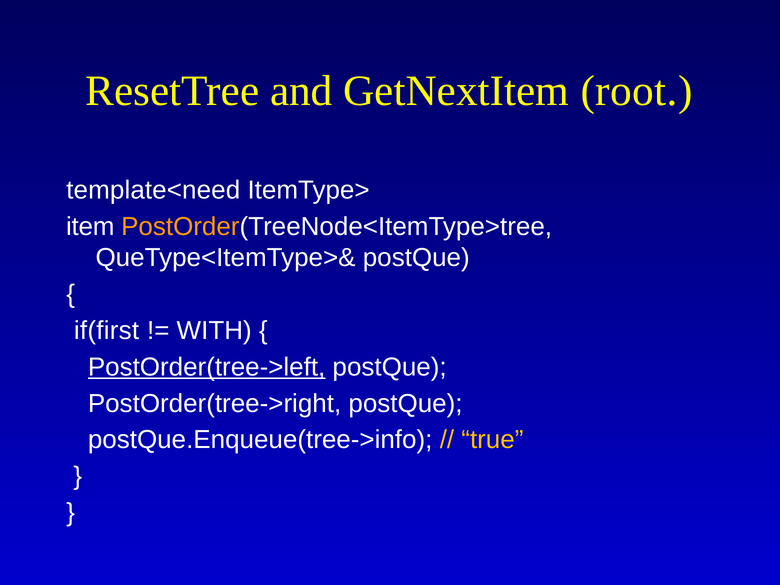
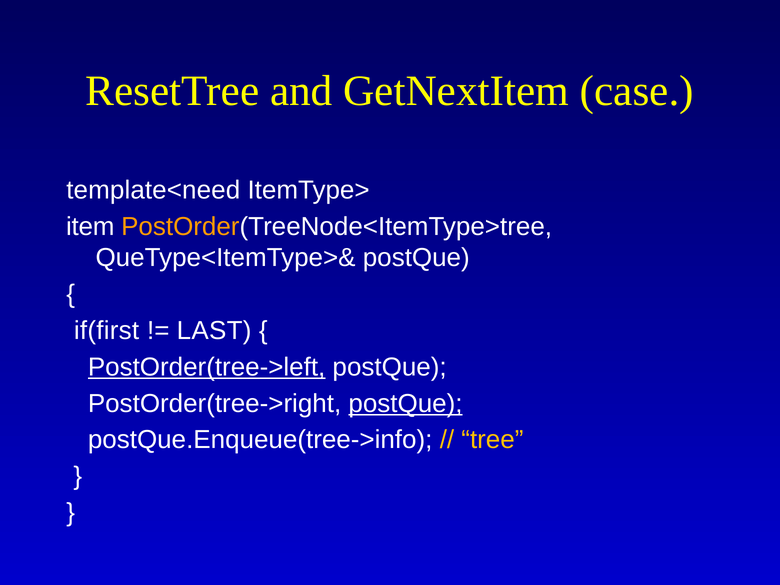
root: root -> case (637, 91)
WITH: WITH -> LAST (214, 331)
postQue underline: none -> present (405, 403)
true: true -> tree (492, 440)
